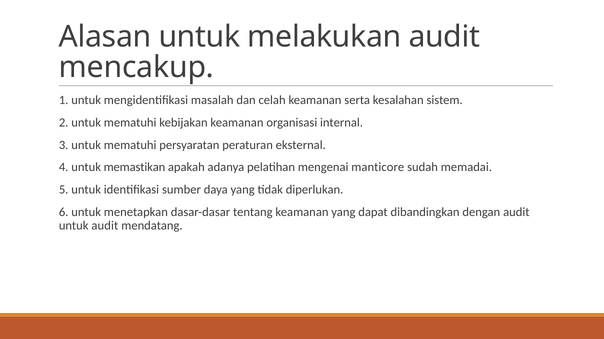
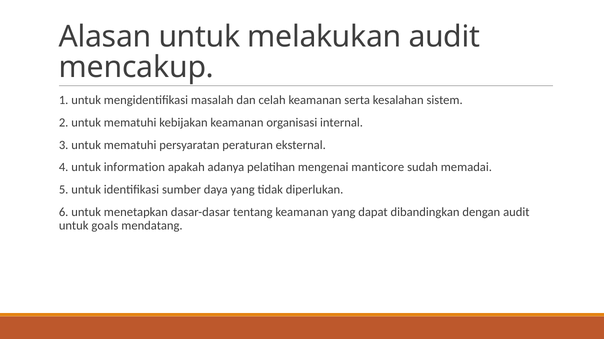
memastikan: memastikan -> information (134, 168)
untuk audit: audit -> goals (105, 226)
